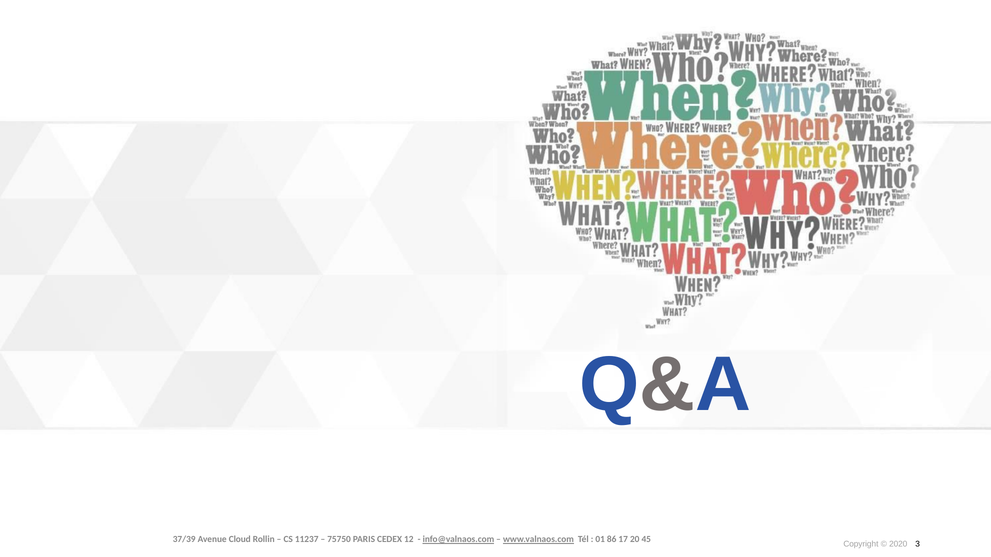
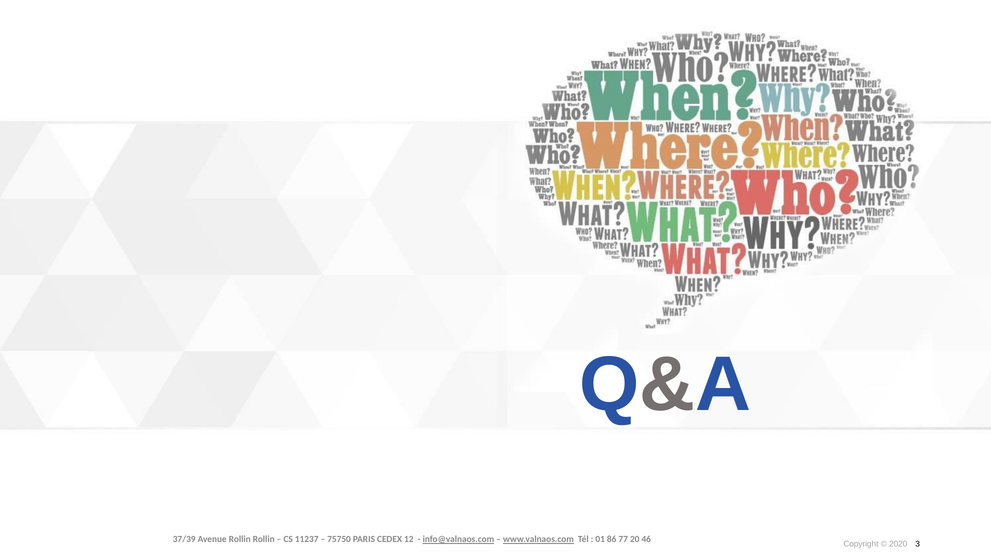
Avenue Cloud: Cloud -> Rollin (240, 540)
17: 17 -> 77 (623, 540)
45: 45 -> 46 (646, 540)
